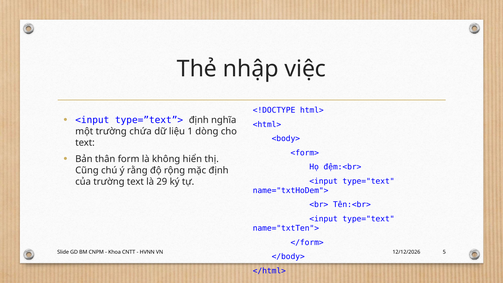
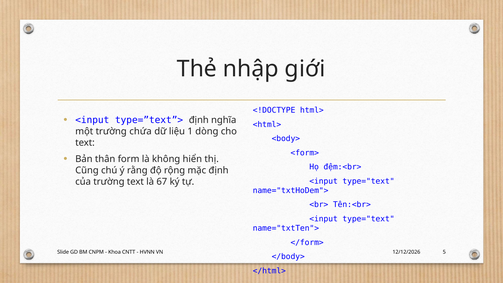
việc: việc -> giới (305, 69)
29: 29 -> 67 (162, 182)
